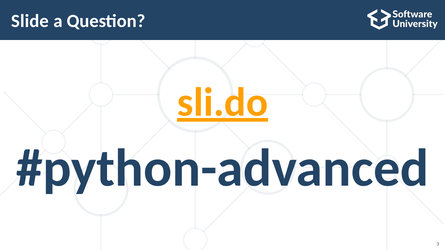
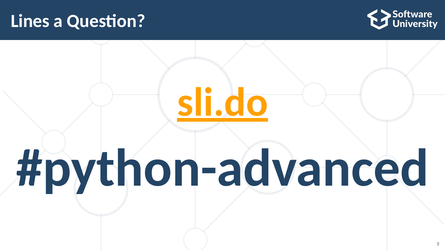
Slide: Slide -> Lines (30, 21)
